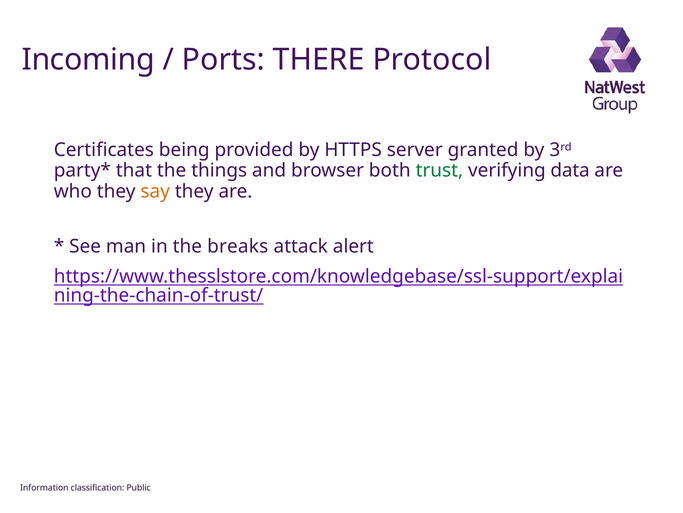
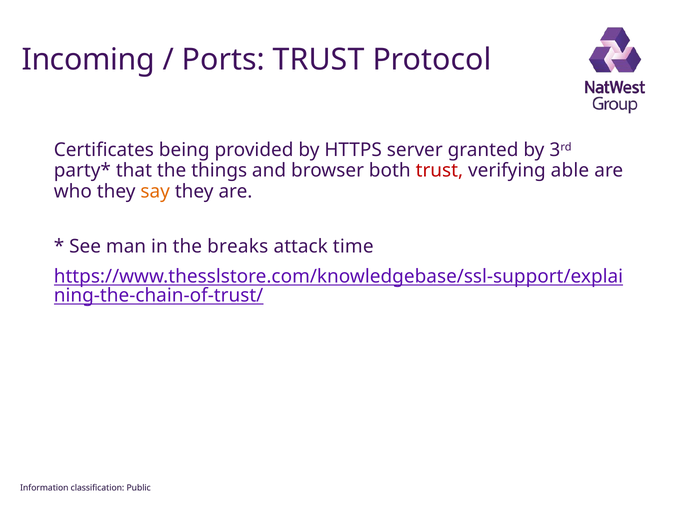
Ports THERE: THERE -> TRUST (319, 59)
trust colour: green -> red (439, 170)
data: data -> able (570, 170)
alert: alert -> time (353, 246)
